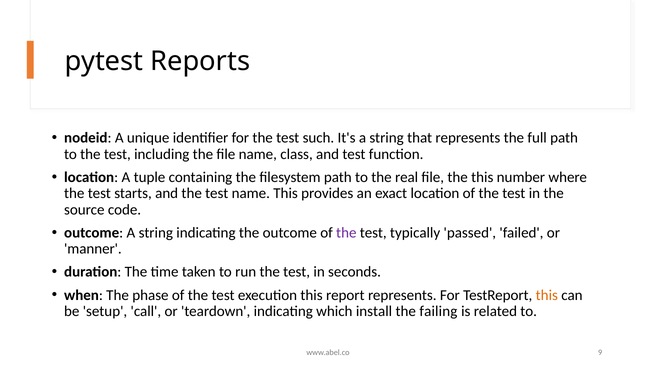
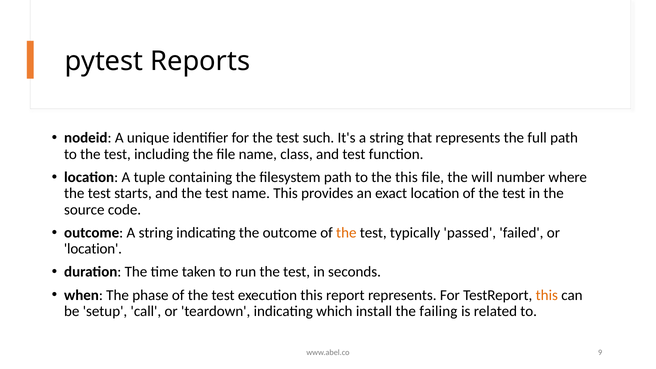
the real: real -> this (406, 177)
the this: this -> will (482, 177)
the colour: purple -> orange (346, 233)
manner: manner -> location (93, 249)
